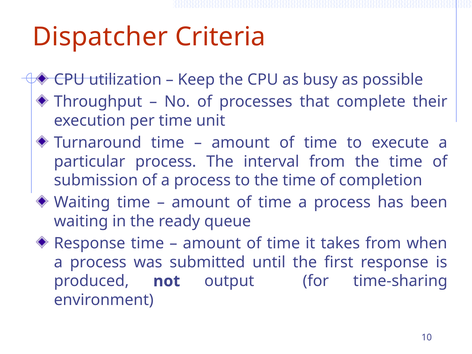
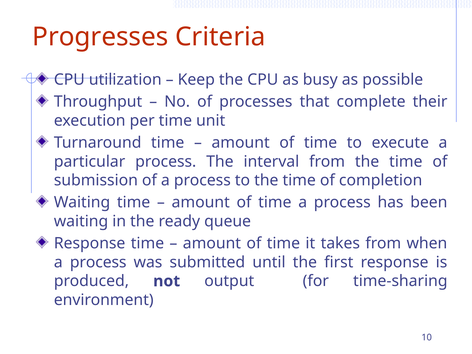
Dispatcher: Dispatcher -> Progresses (100, 37)
